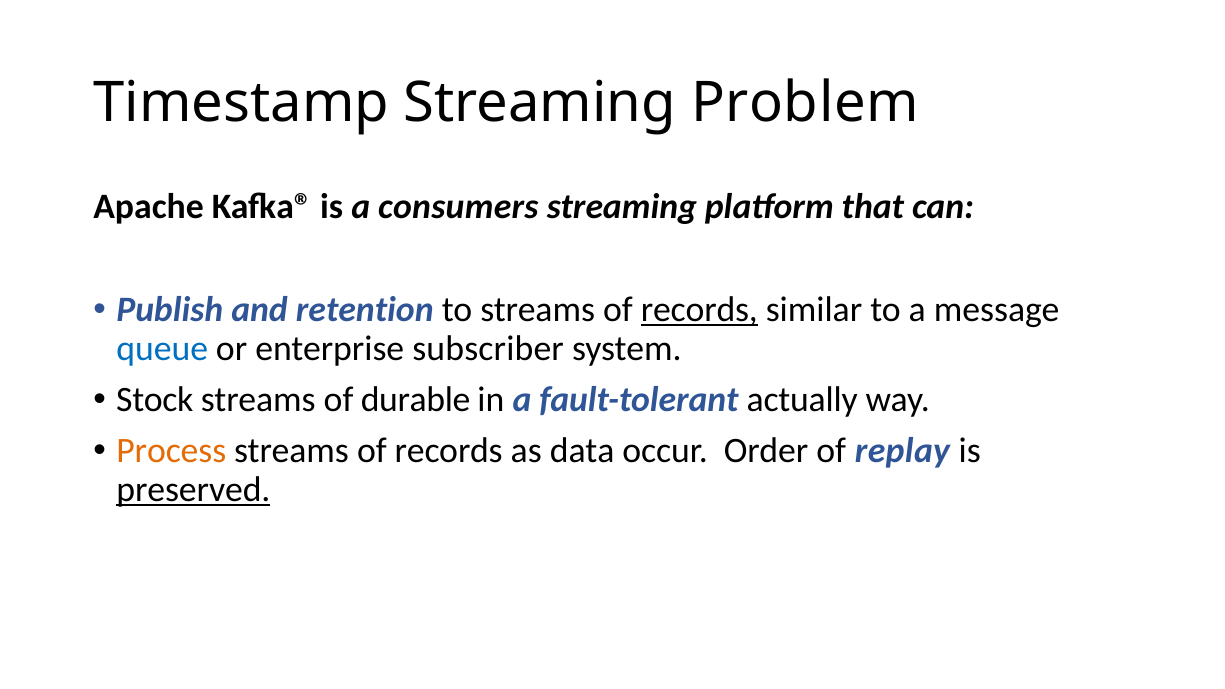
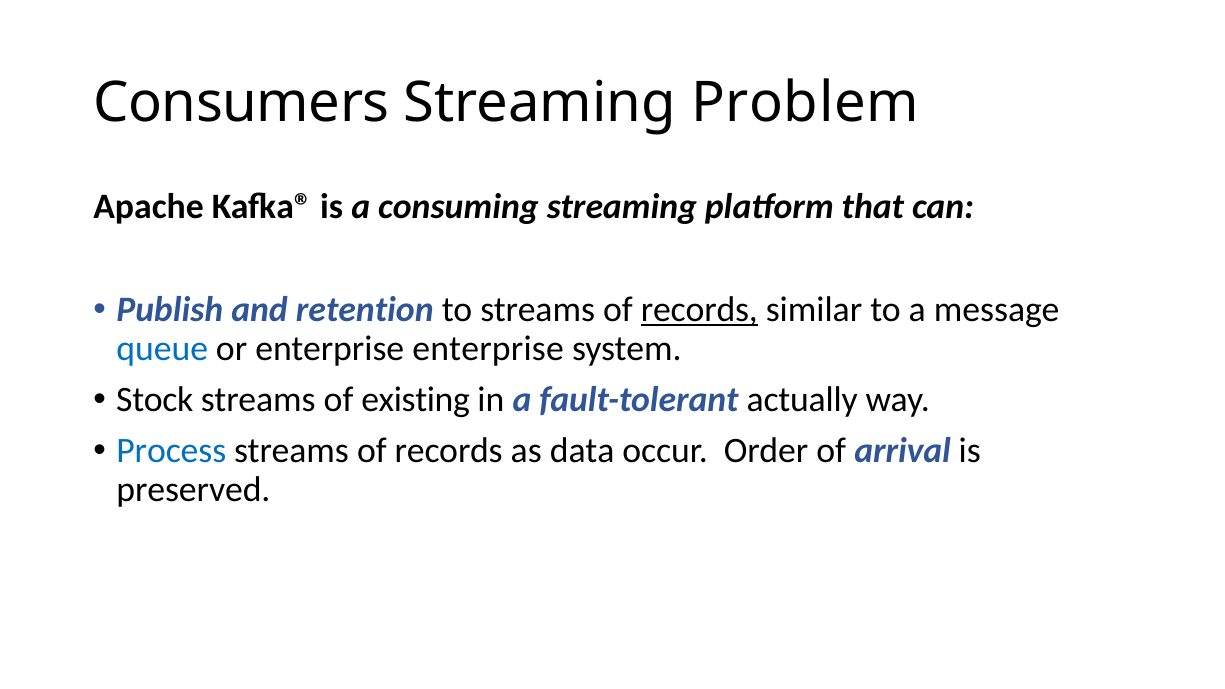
Timestamp: Timestamp -> Consumers (242, 103)
consumers: consumers -> consuming (458, 207)
enterprise subscriber: subscriber -> enterprise (488, 348)
durable: durable -> existing (416, 400)
Process colour: orange -> blue (171, 451)
replay: replay -> arrival (903, 451)
preserved underline: present -> none (193, 490)
